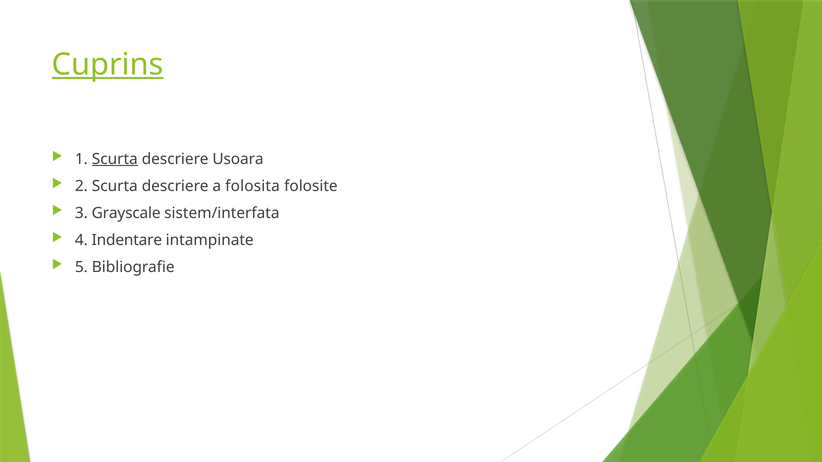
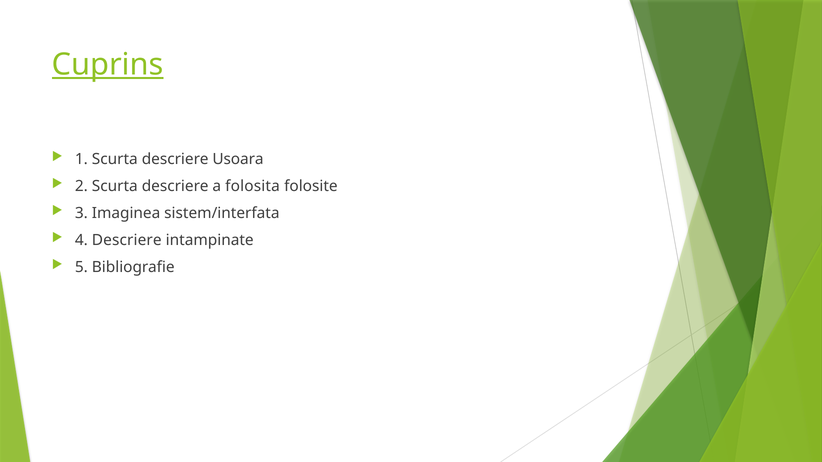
Scurta underline: present -> none (115, 159)
Grayscale: Grayscale -> Imaginea (126, 213)
4 Indentare: Indentare -> Descriere (127, 240)
